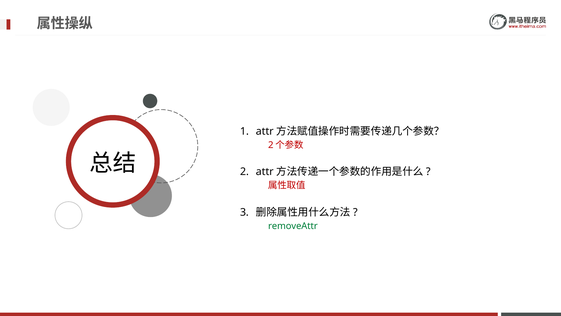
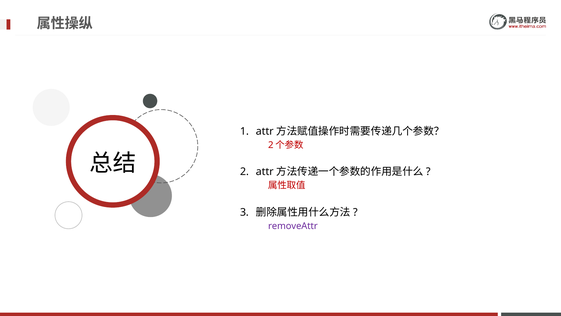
removeAttr colour: green -> purple (293, 226)
